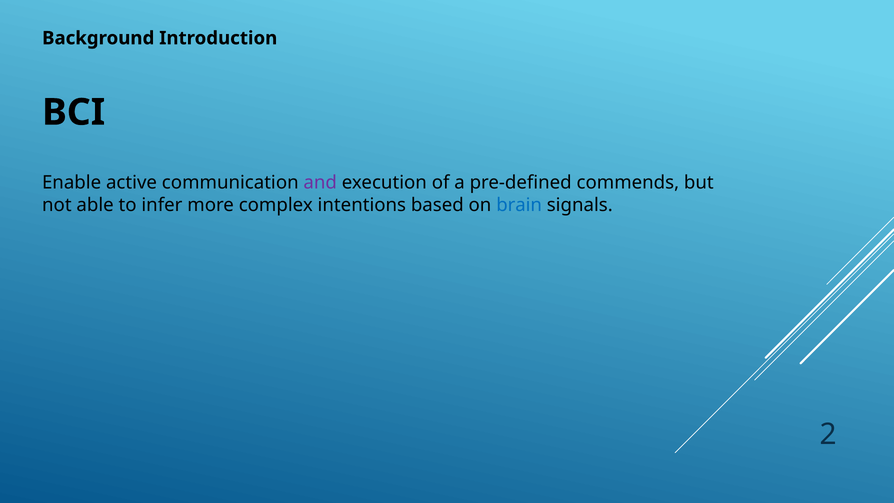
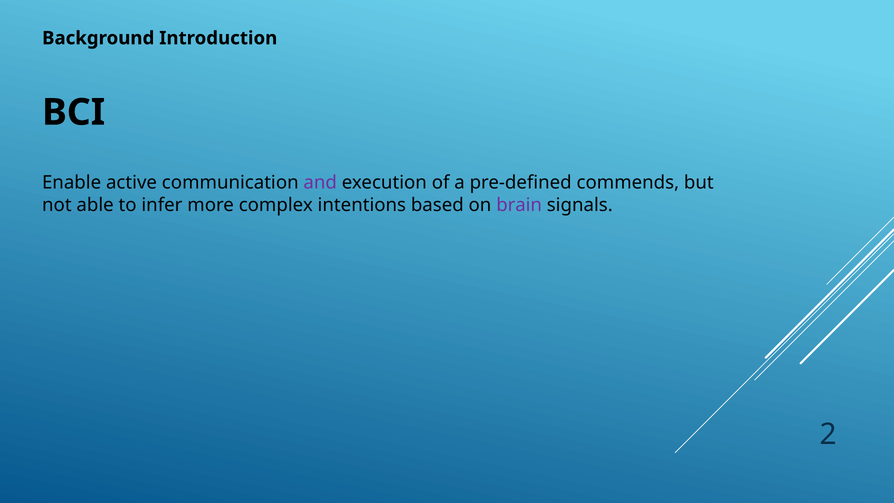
brain colour: blue -> purple (519, 205)
